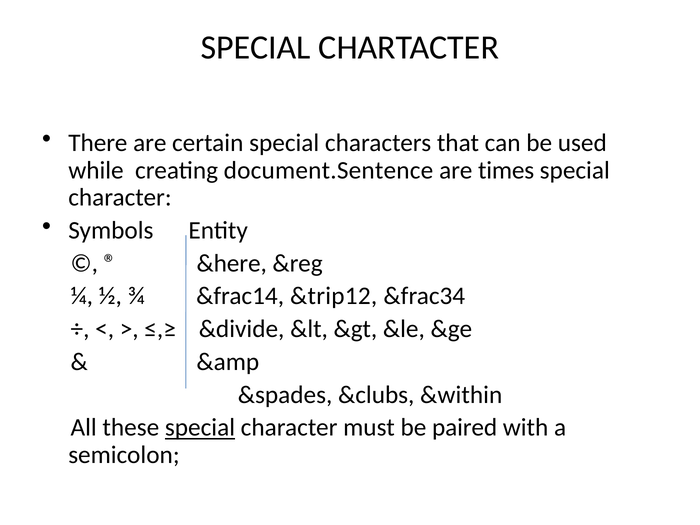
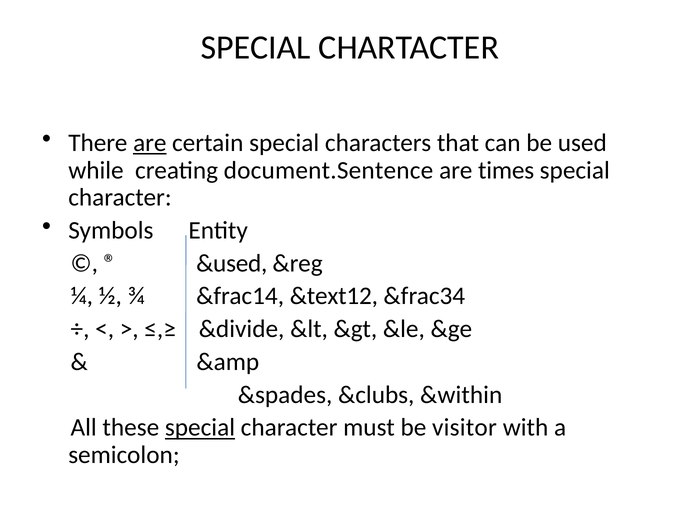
are underline: none -> present (150, 143)
&here: &here -> &used (232, 263)
&trip12: &trip12 -> &text12 (334, 296)
paired: paired -> visitor (464, 428)
